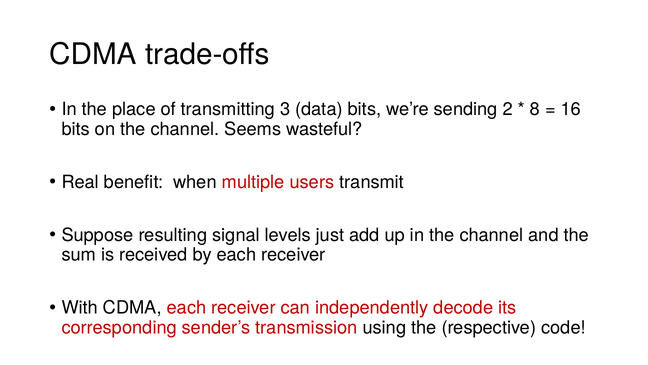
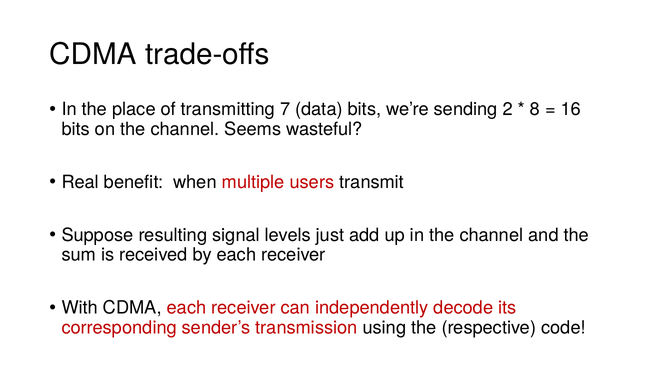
3: 3 -> 7 (285, 109)
